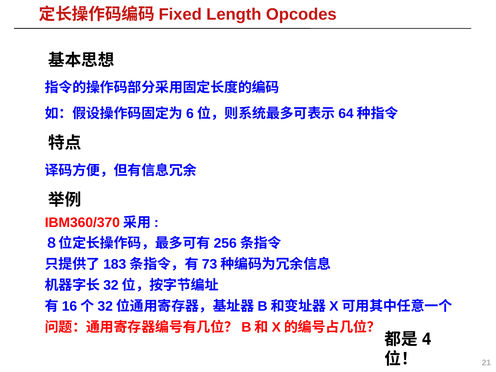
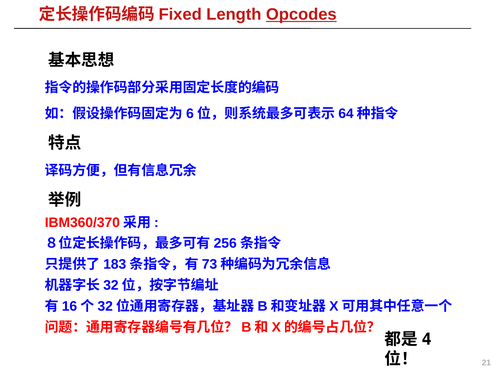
Opcodes underline: none -> present (301, 14)
